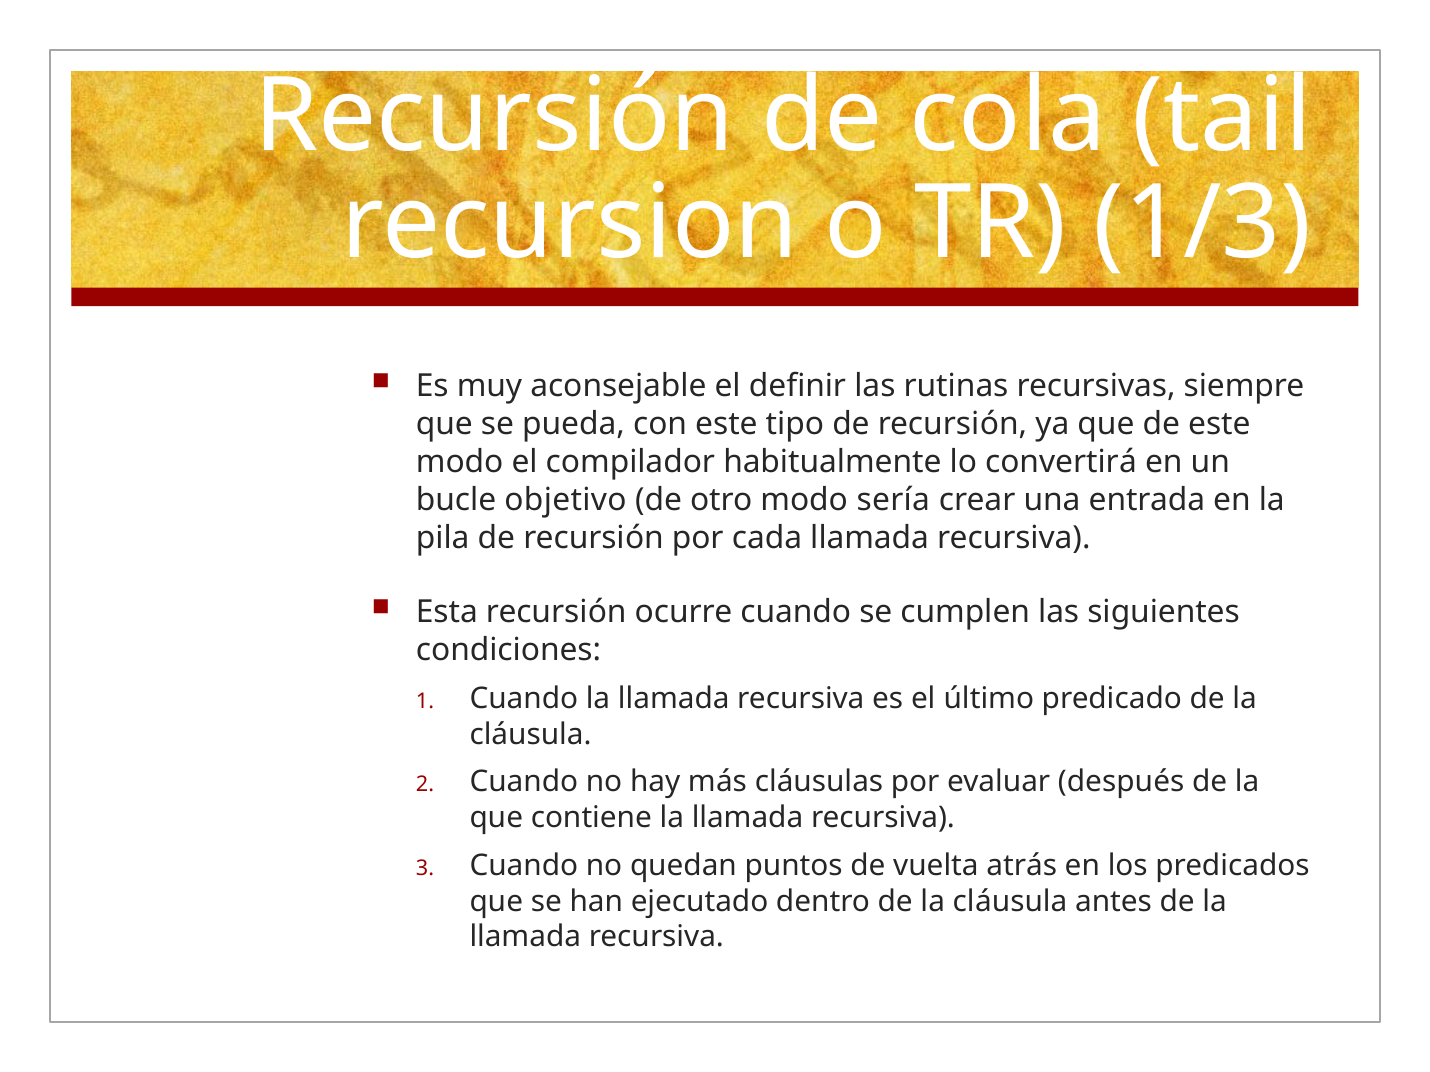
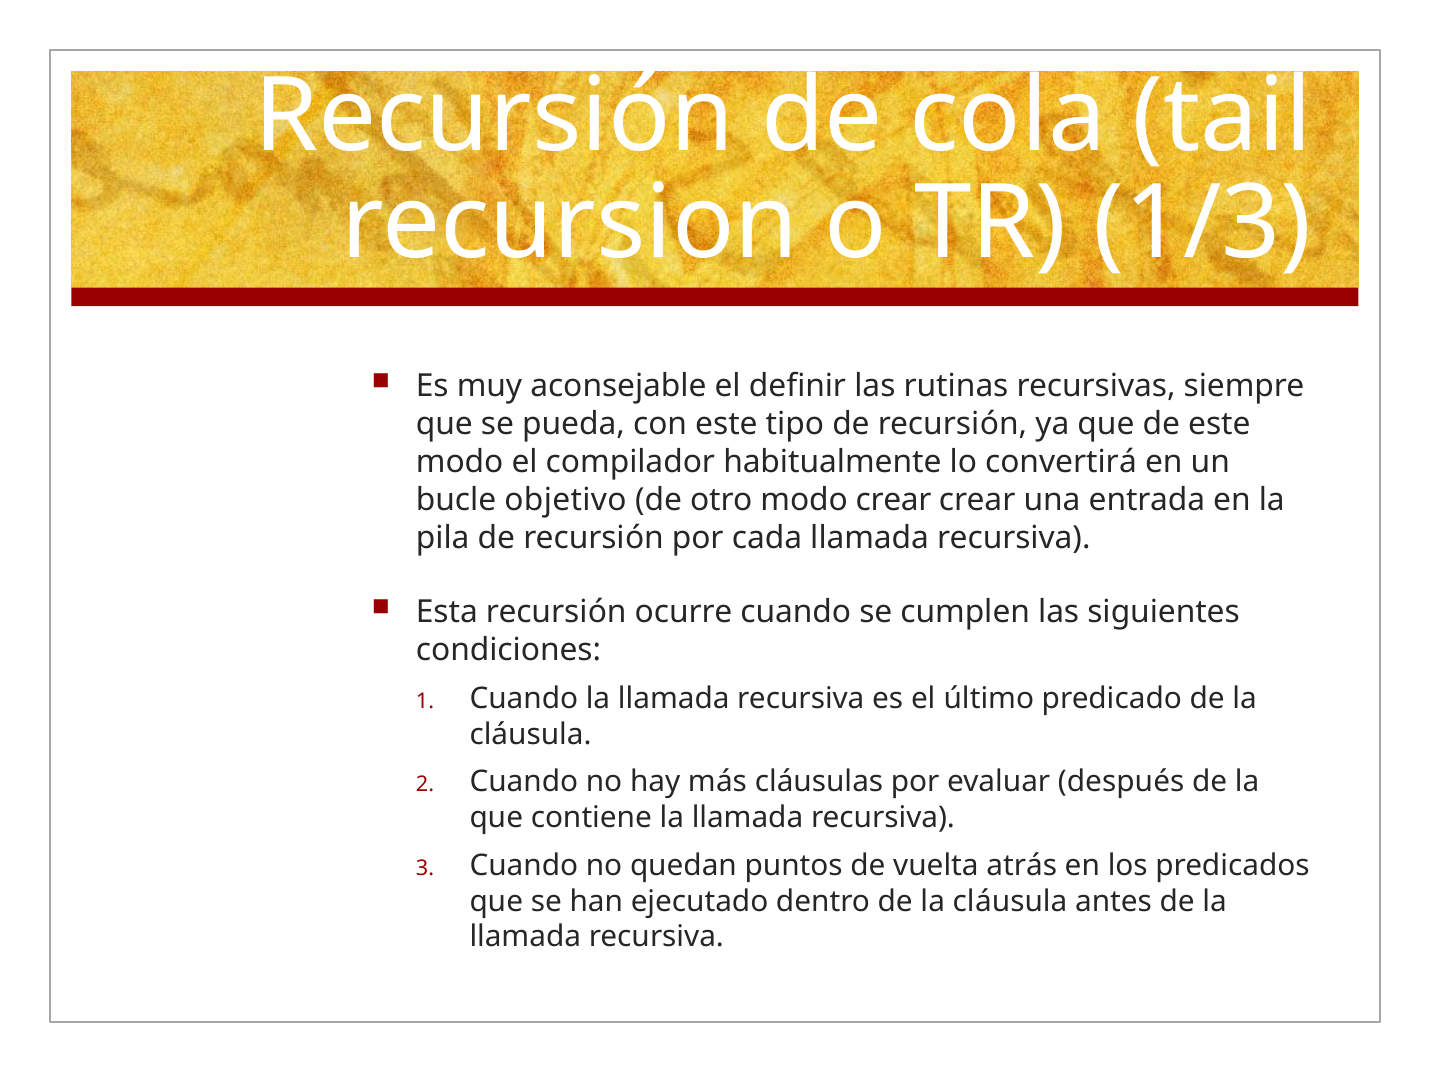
modo sería: sería -> crear (894, 500)
